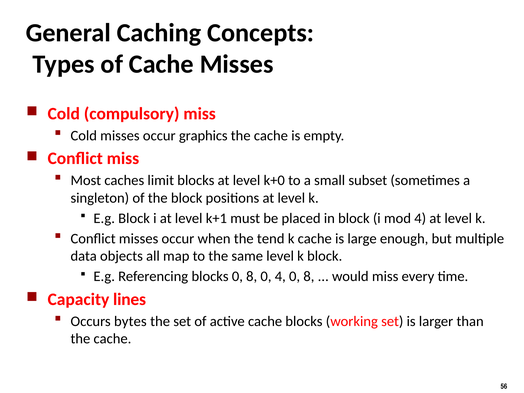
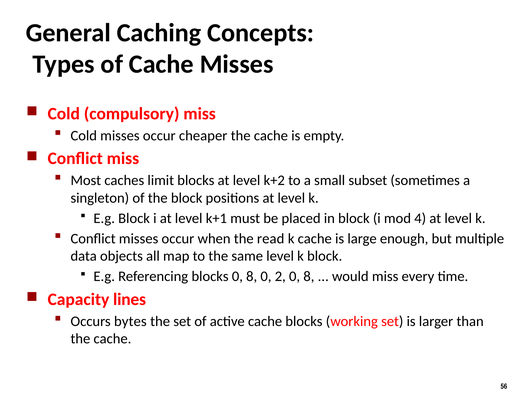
graphics: graphics -> cheaper (203, 136)
k+0: k+0 -> k+2 (274, 180)
tend: tend -> read (271, 239)
0 4: 4 -> 2 (280, 277)
